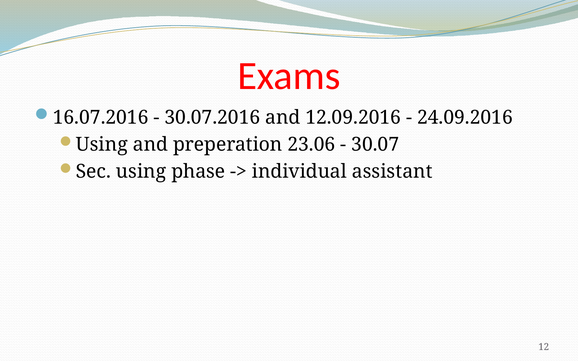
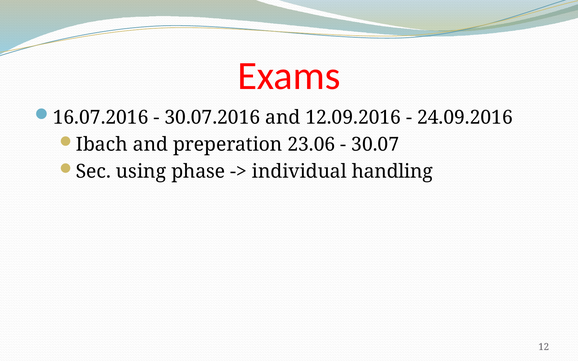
Using: Using -> Ibach (102, 145)
assistant: assistant -> handling (392, 172)
